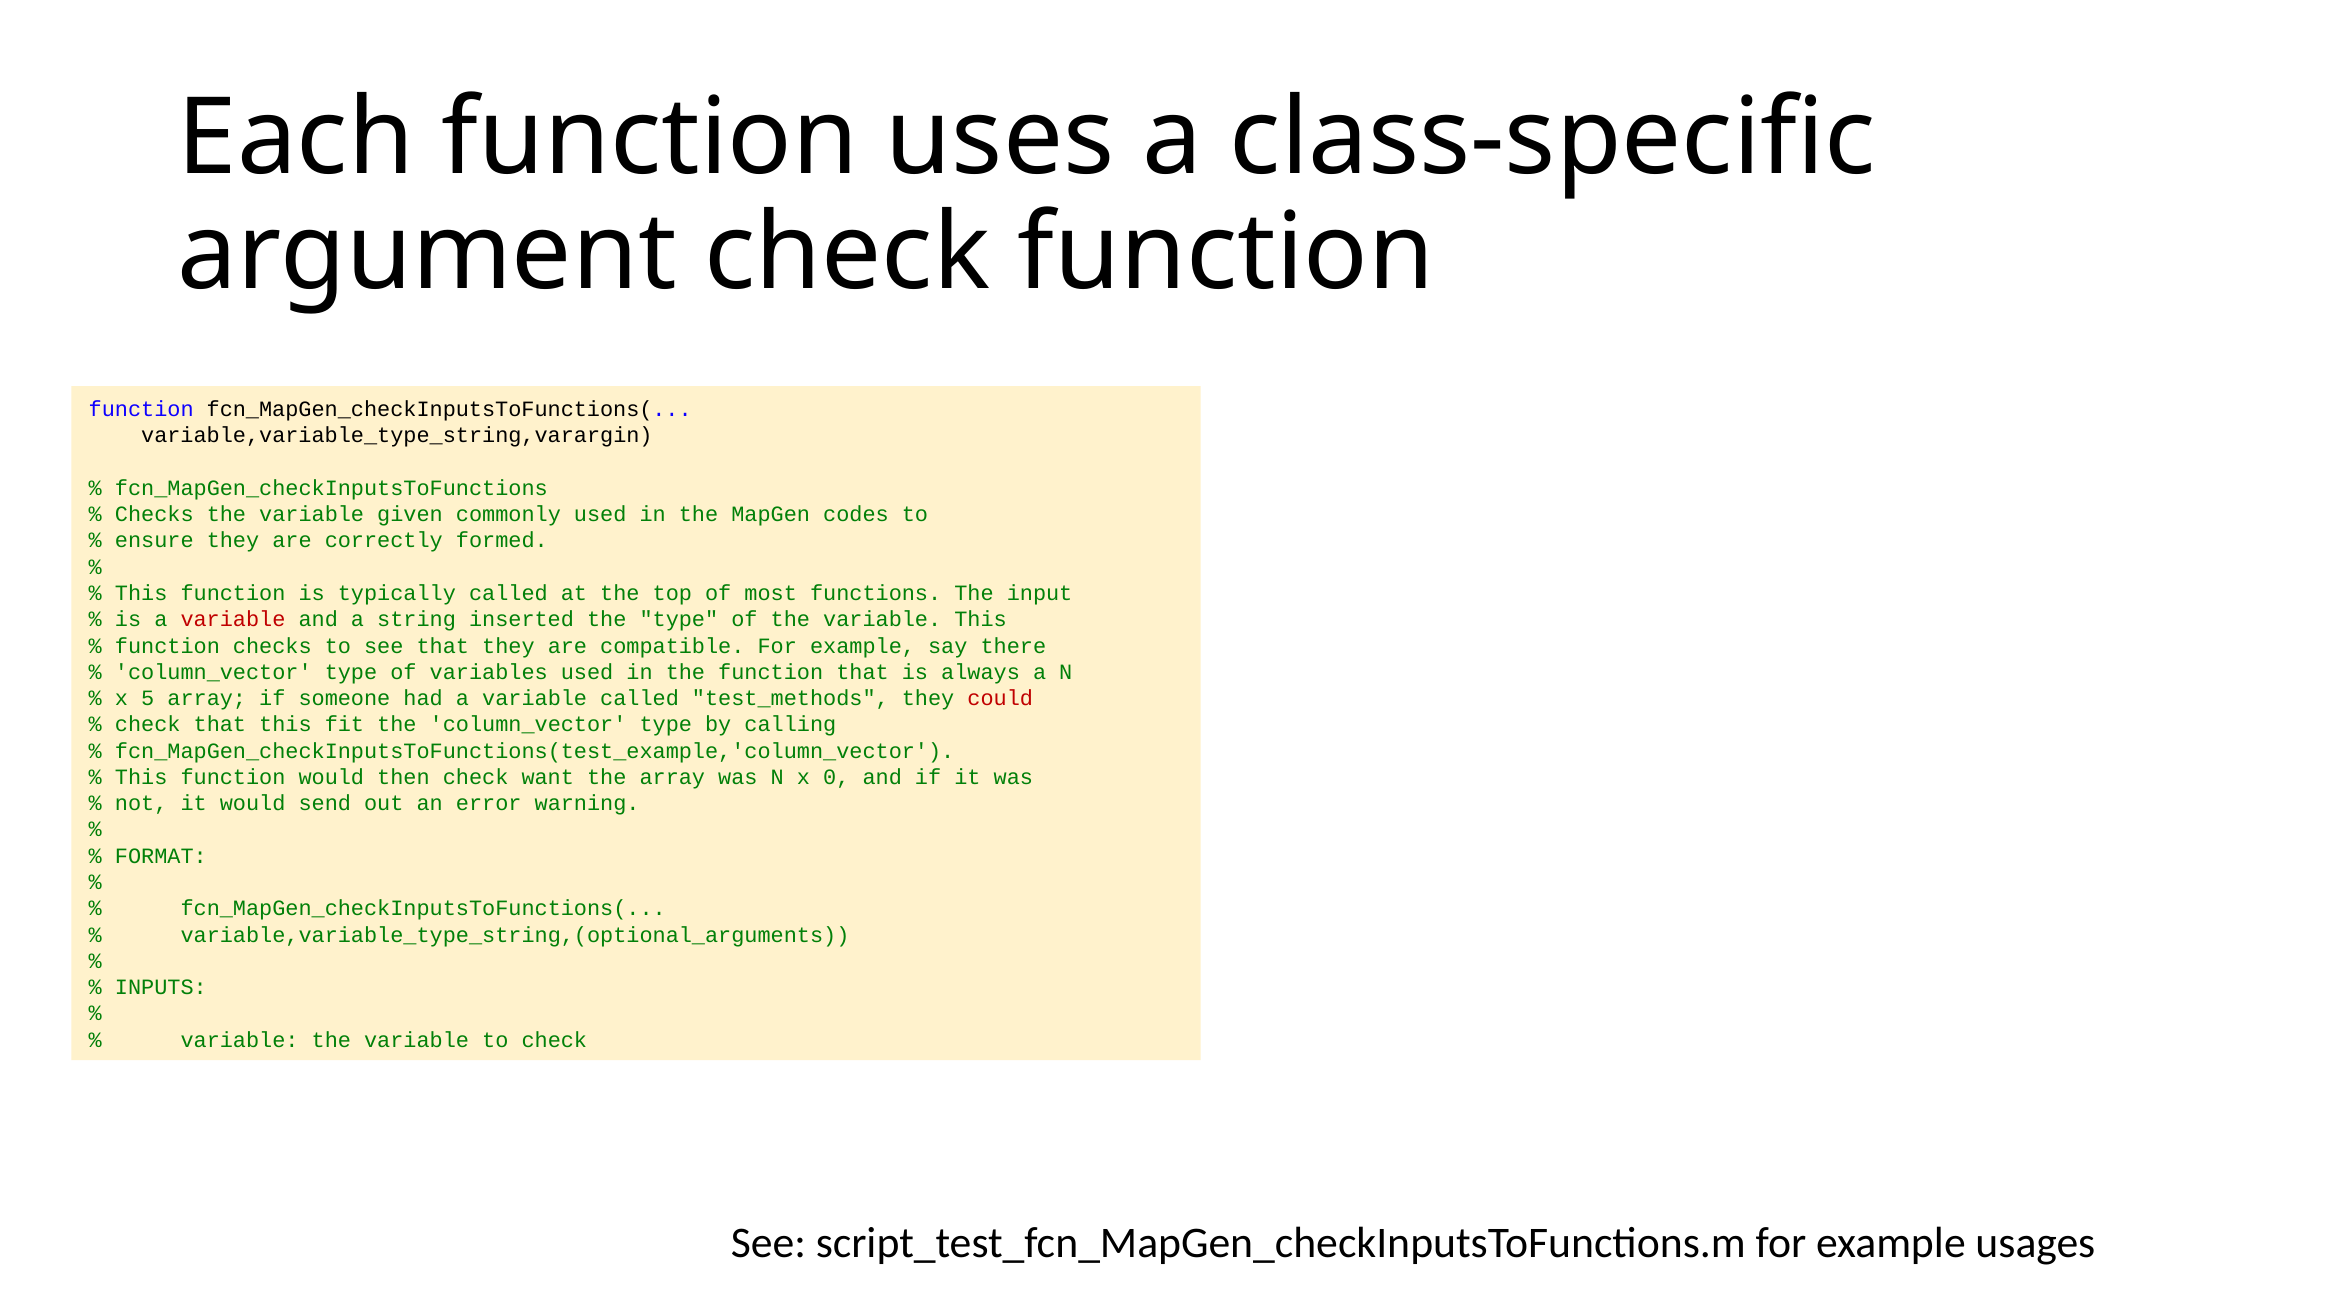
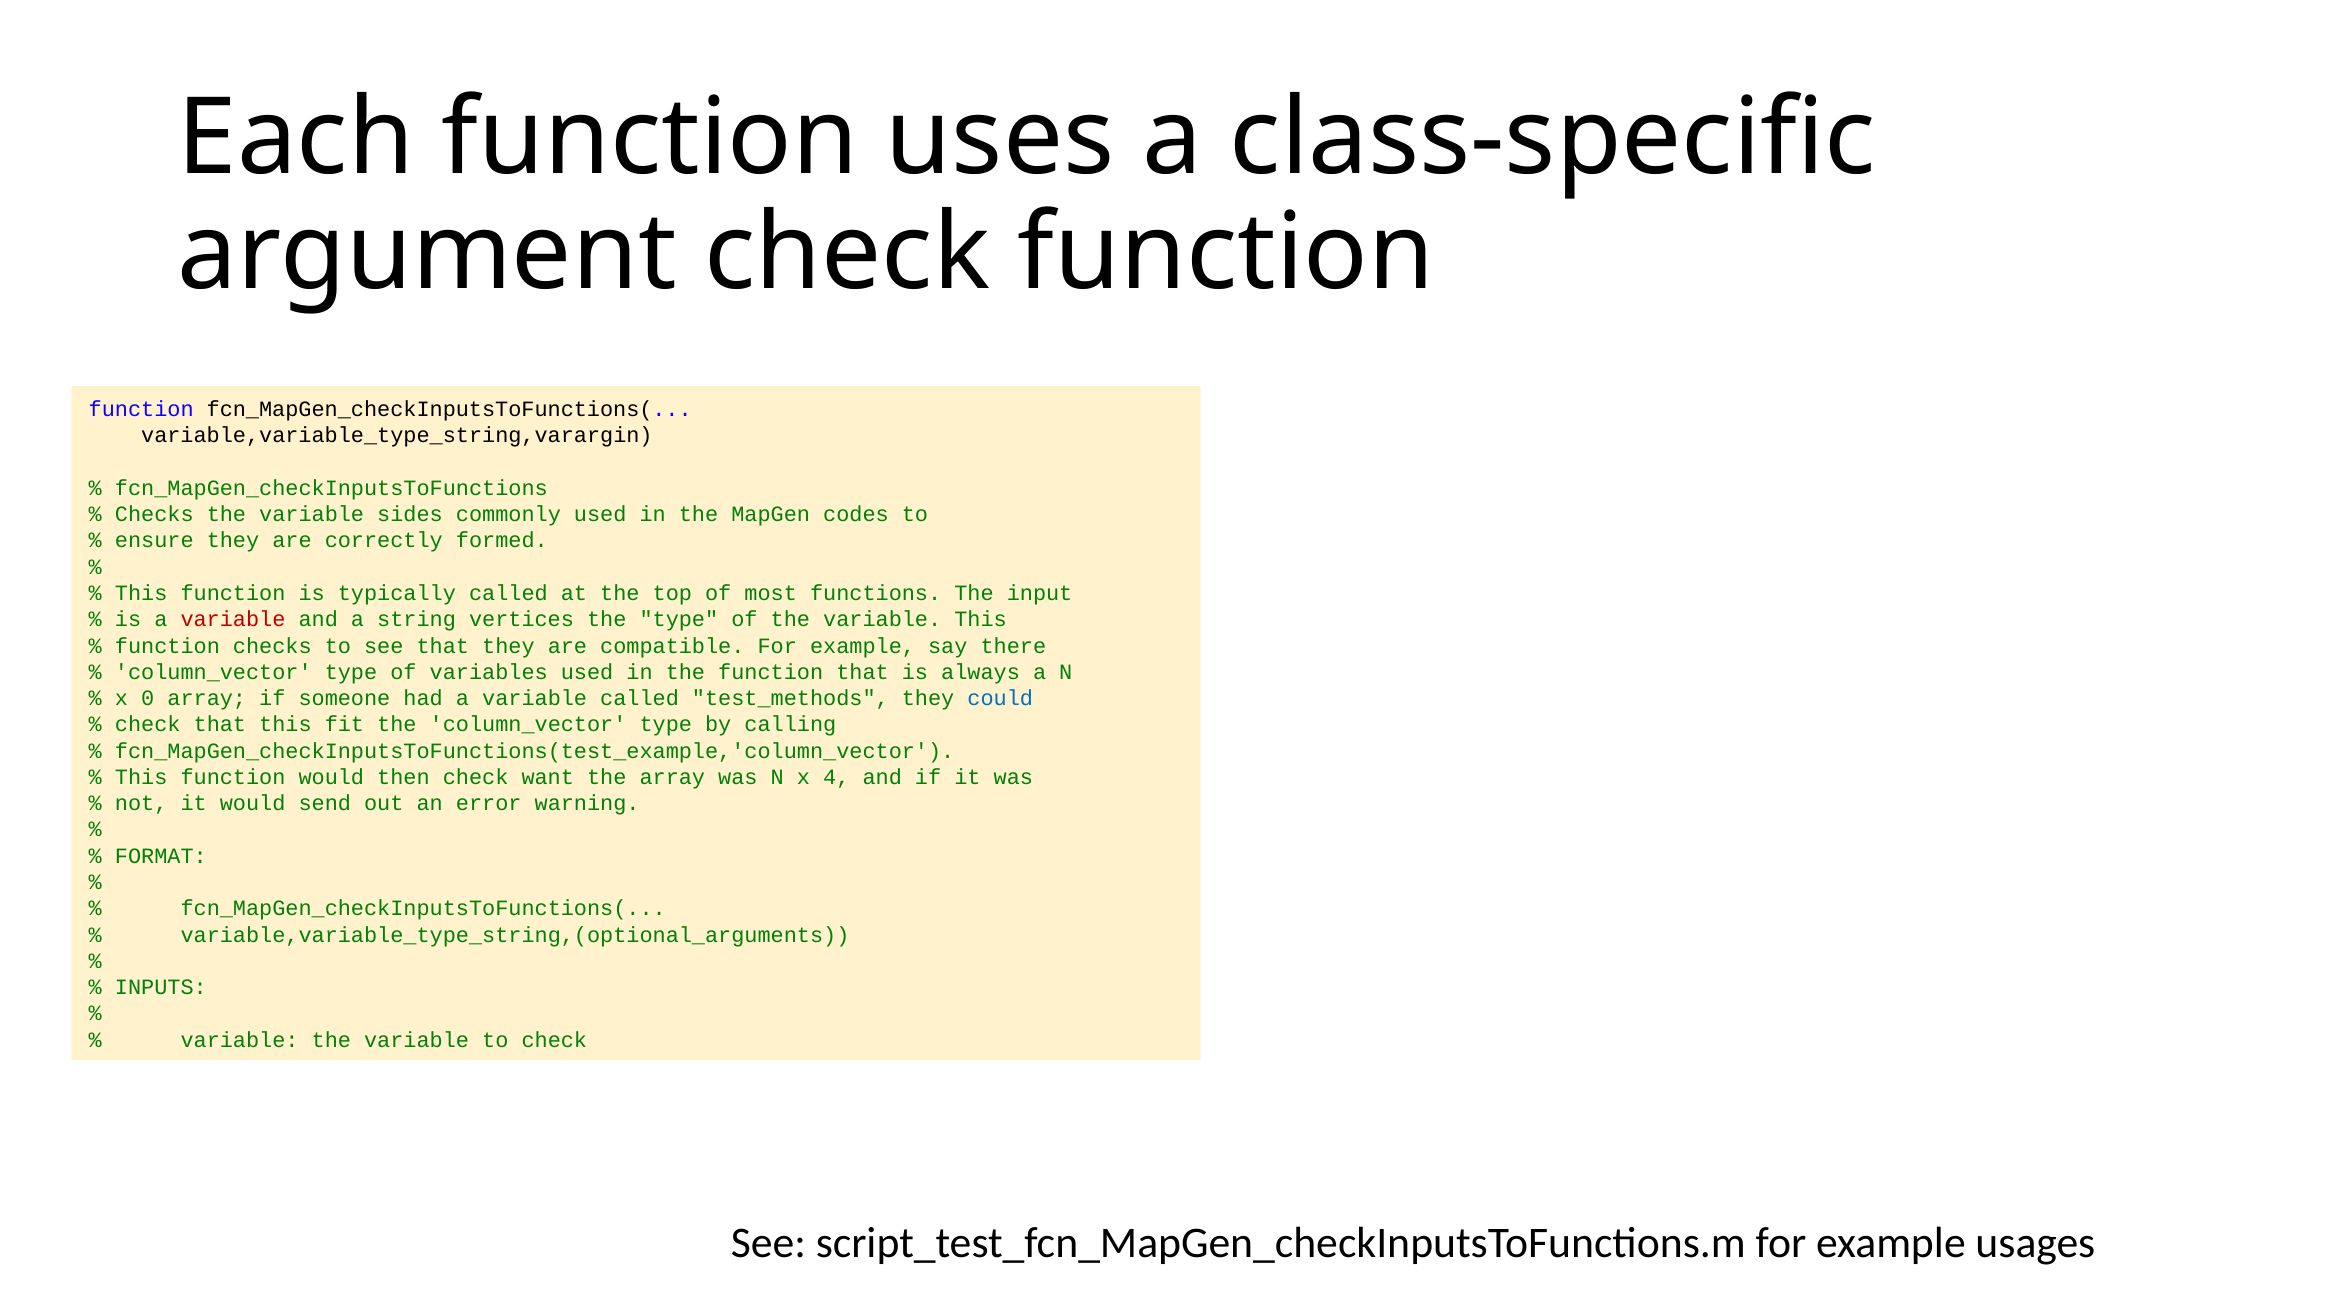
given: given -> sides (410, 515)
inserted: inserted -> vertices (522, 620)
5: 5 -> 0 (148, 699)
could colour: red -> blue (1000, 699)
0: 0 -> 4 (836, 778)
